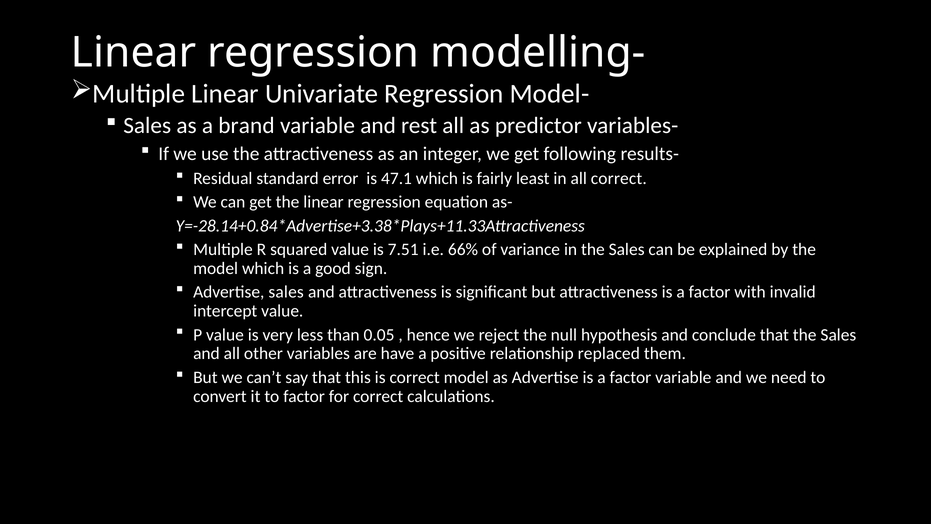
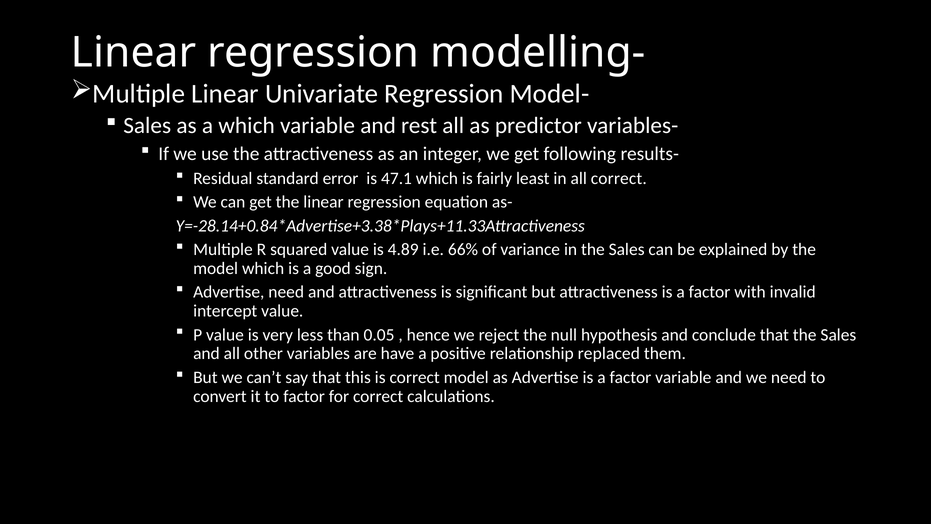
a brand: brand -> which (247, 126)
7.51: 7.51 -> 4.89 (403, 249)
Advertise sales: sales -> need (286, 292)
